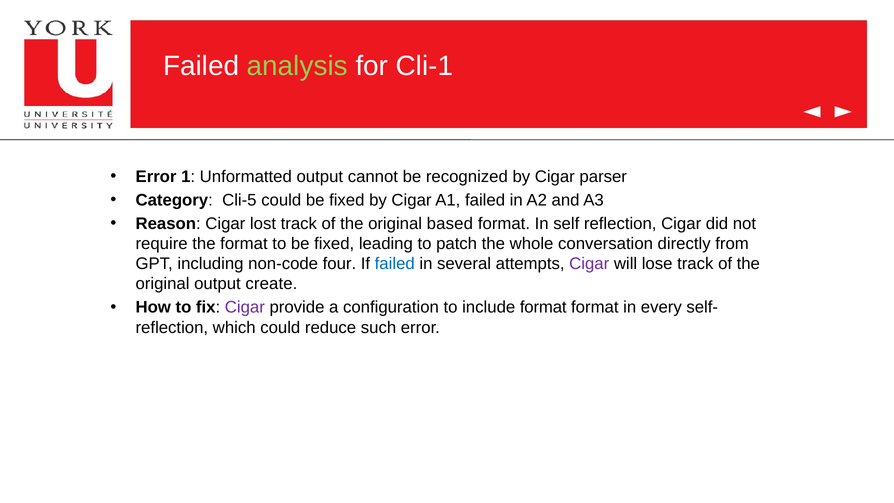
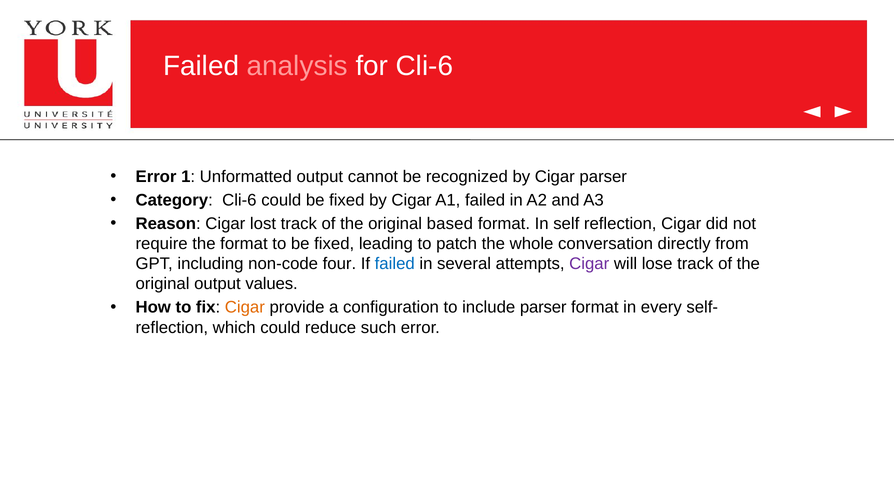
analysis colour: light green -> pink (297, 66)
for Cli-1: Cli-1 -> Cli-6 (425, 66)
Category Cli-5: Cli-5 -> Cli-6 (239, 200)
create: create -> values (272, 284)
Cigar colour: purple -> orange (245, 307)
include format: format -> parser (543, 307)
